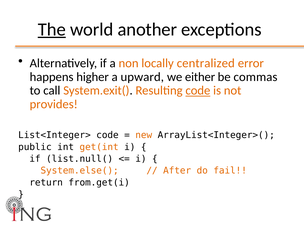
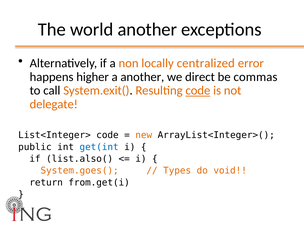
The underline: present -> none (52, 29)
a upward: upward -> another (142, 77)
either: either -> direct (200, 77)
provides: provides -> delegate (54, 104)
get(int colour: orange -> blue (99, 147)
list.null(: list.null( -> list.also( (80, 159)
System.else(: System.else( -> System.goes( (80, 171)
After: After -> Types (177, 171)
fail: fail -> void (230, 171)
